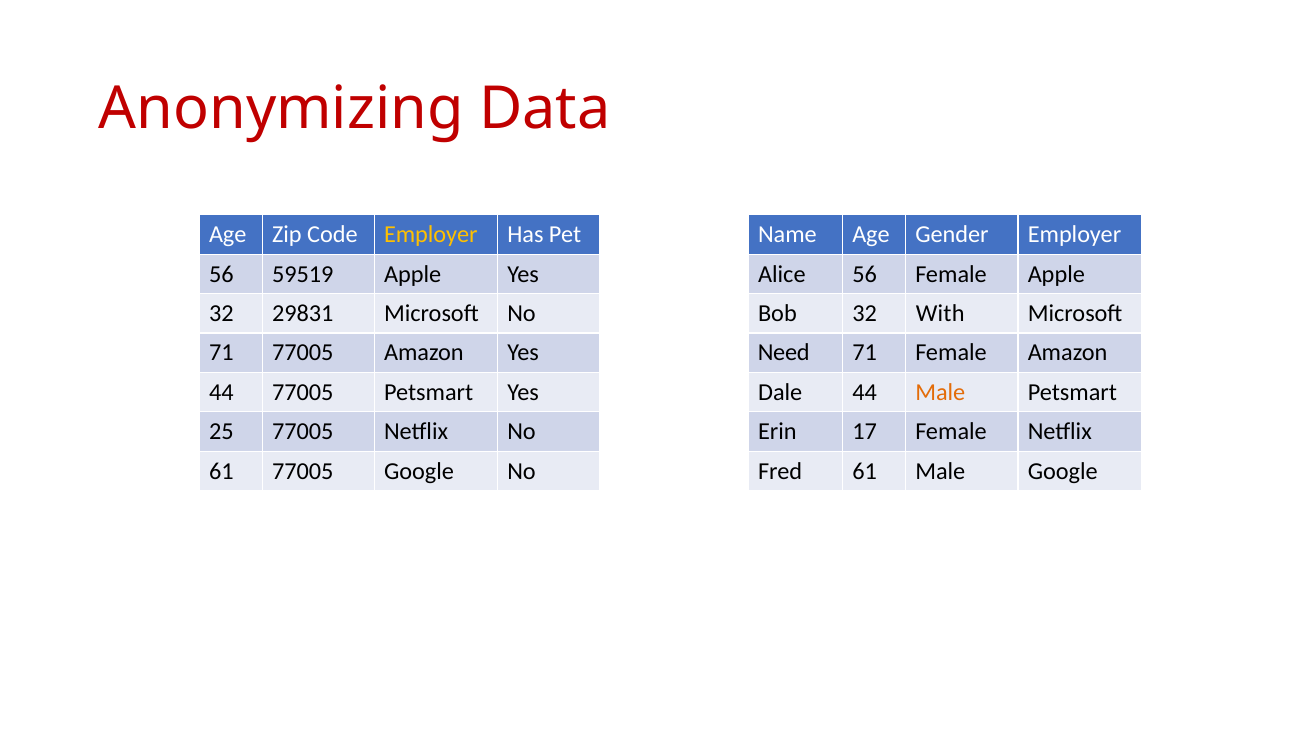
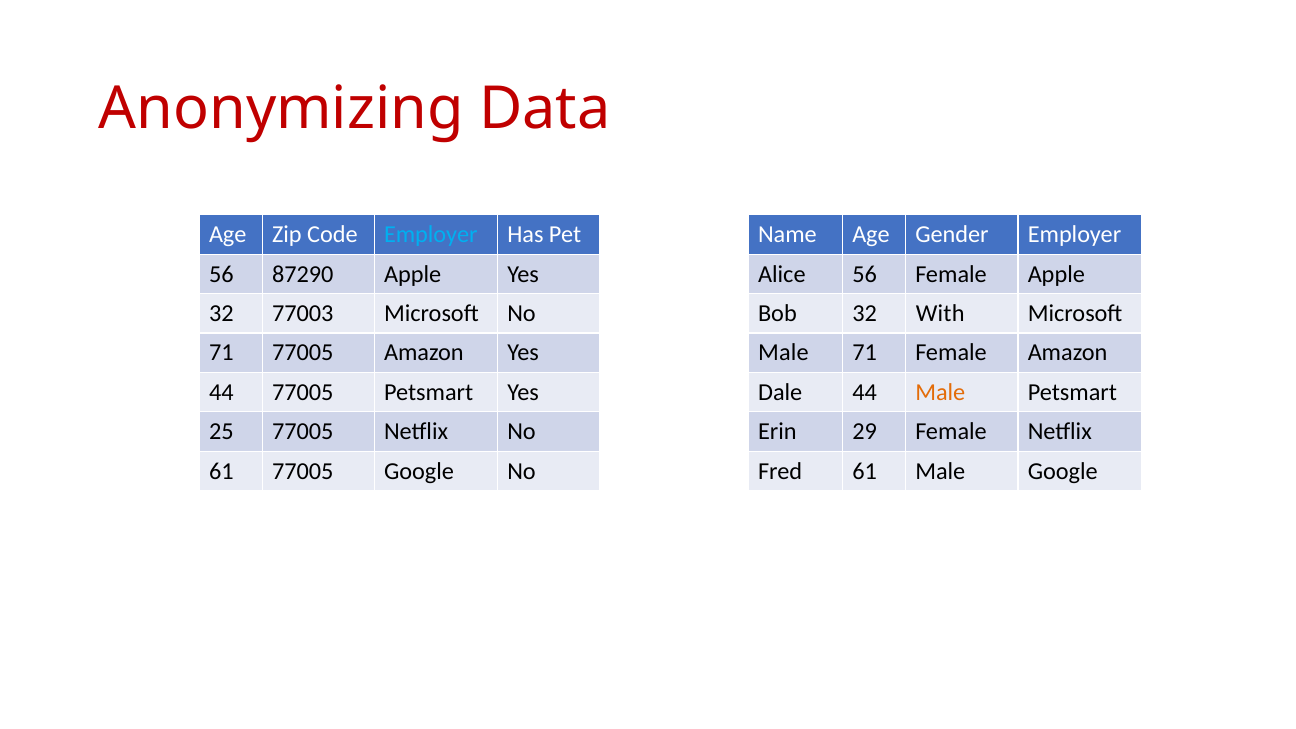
Employer colour: yellow -> light blue (431, 235)
59519: 59519 -> 87290 (303, 274)
29831: 29831 -> 77003 (303, 314)
Need: Need -> Male (783, 353)
17: 17 -> 29 (865, 432)
